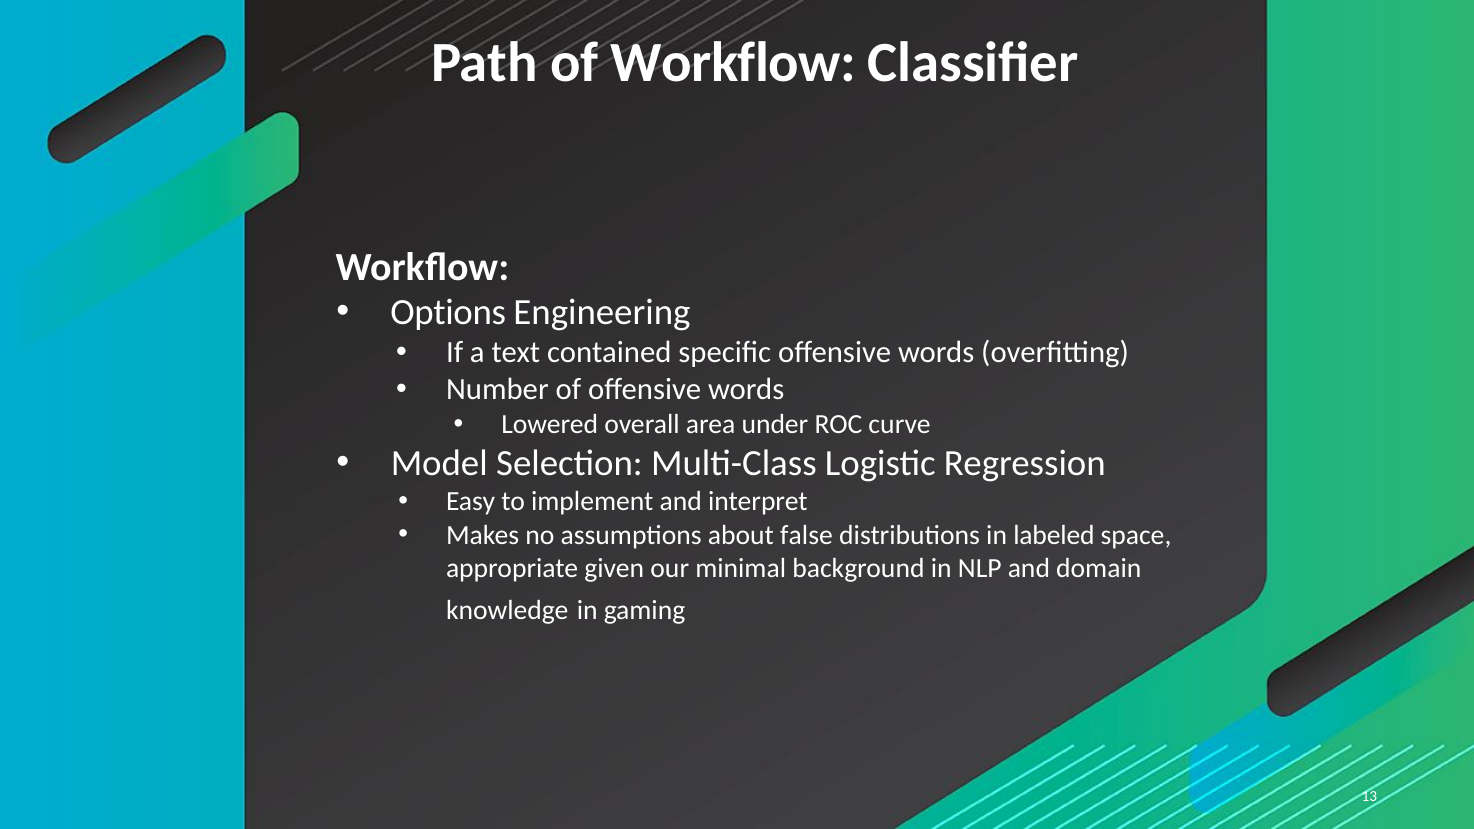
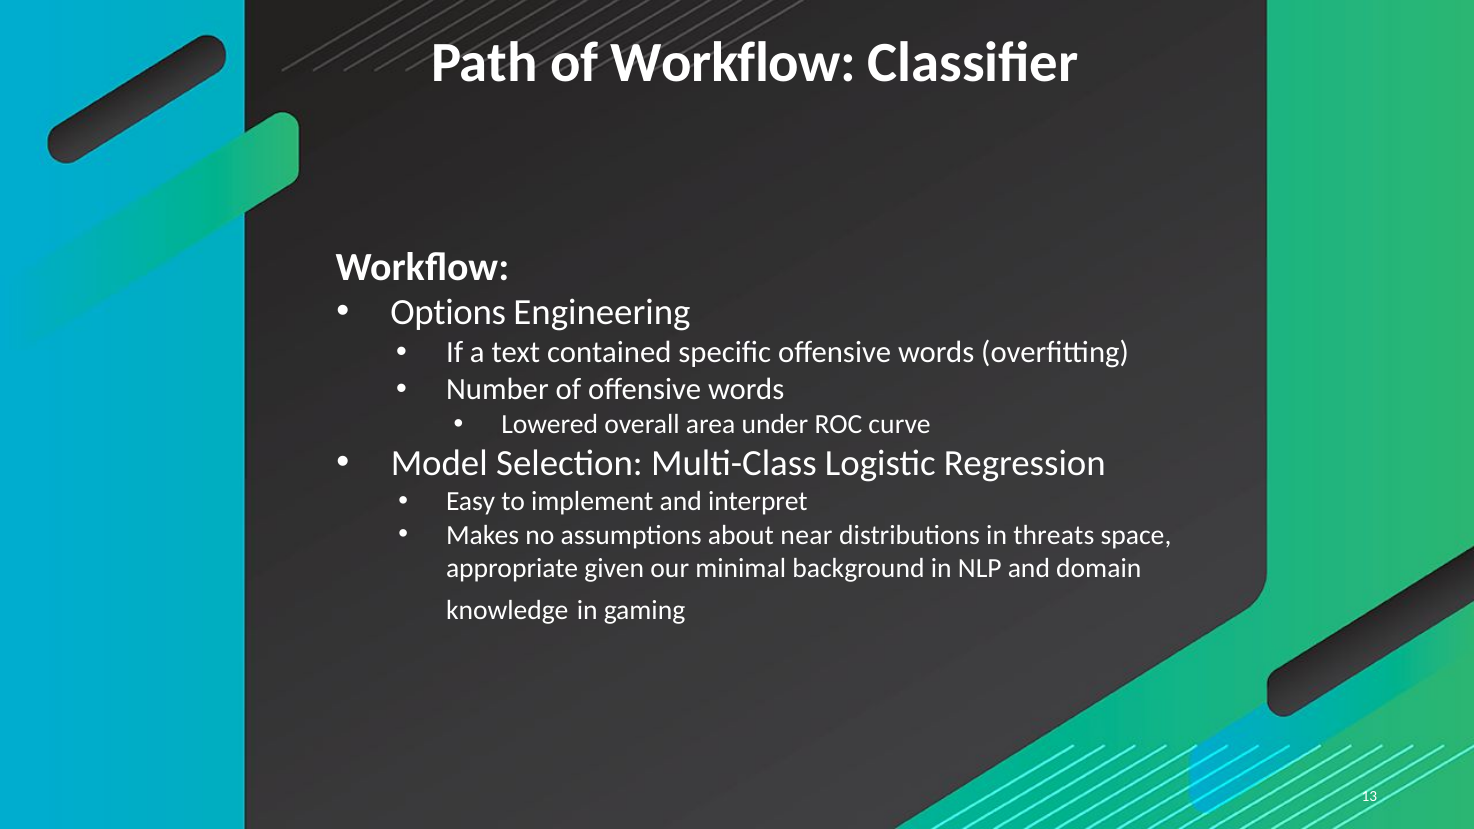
false: false -> near (806, 535)
labeled: labeled -> threats (1054, 535)
